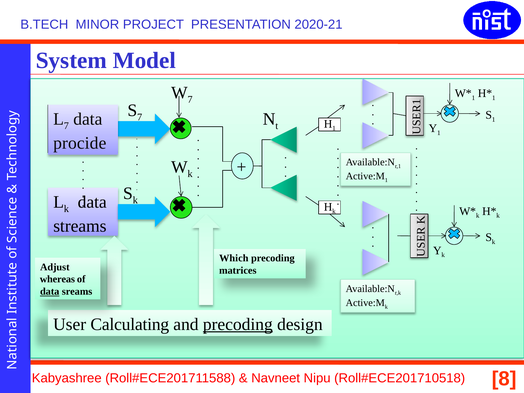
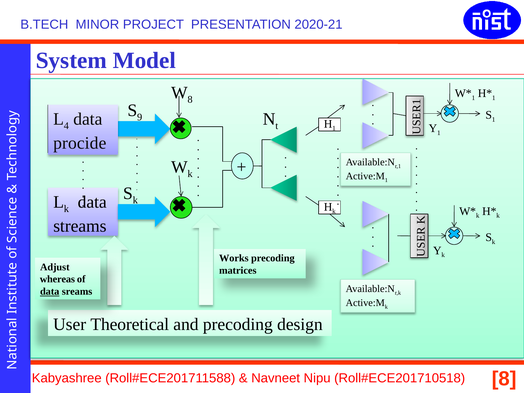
W 7: 7 -> 8 (190, 100)
7: 7 -> 9 (140, 117)
7: 7 -> 4 (66, 126)
Which: Which -> Works (234, 258)
Calculating: Calculating -> Theoretical (130, 324)
precoding underline: present -> none (238, 324)
